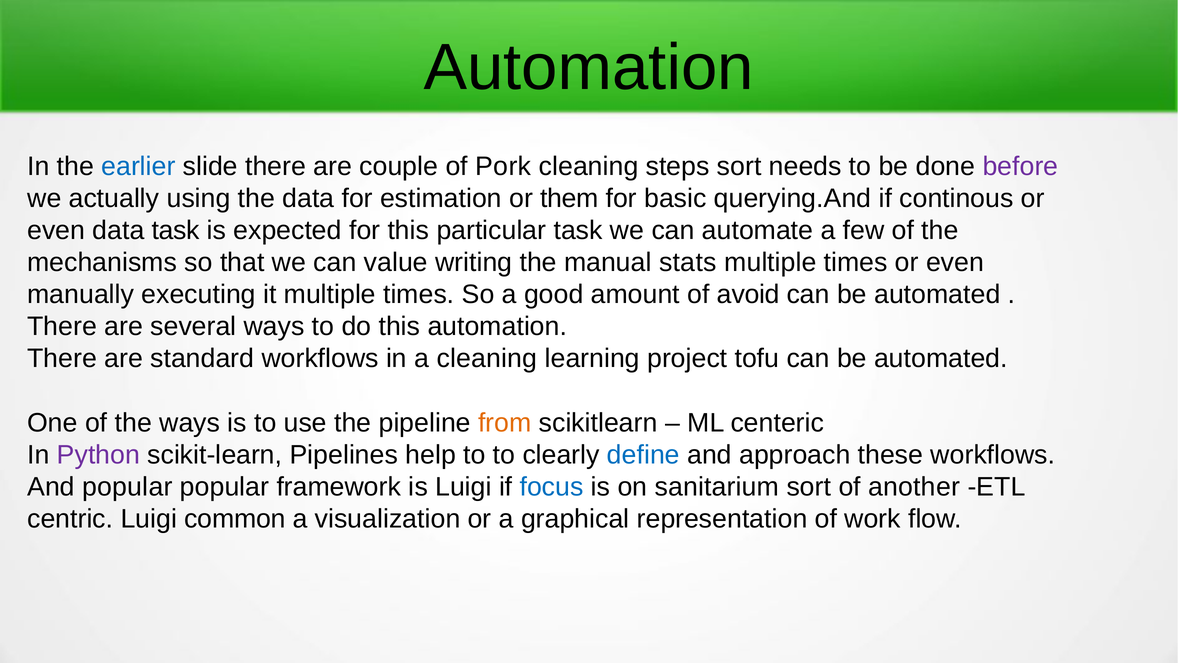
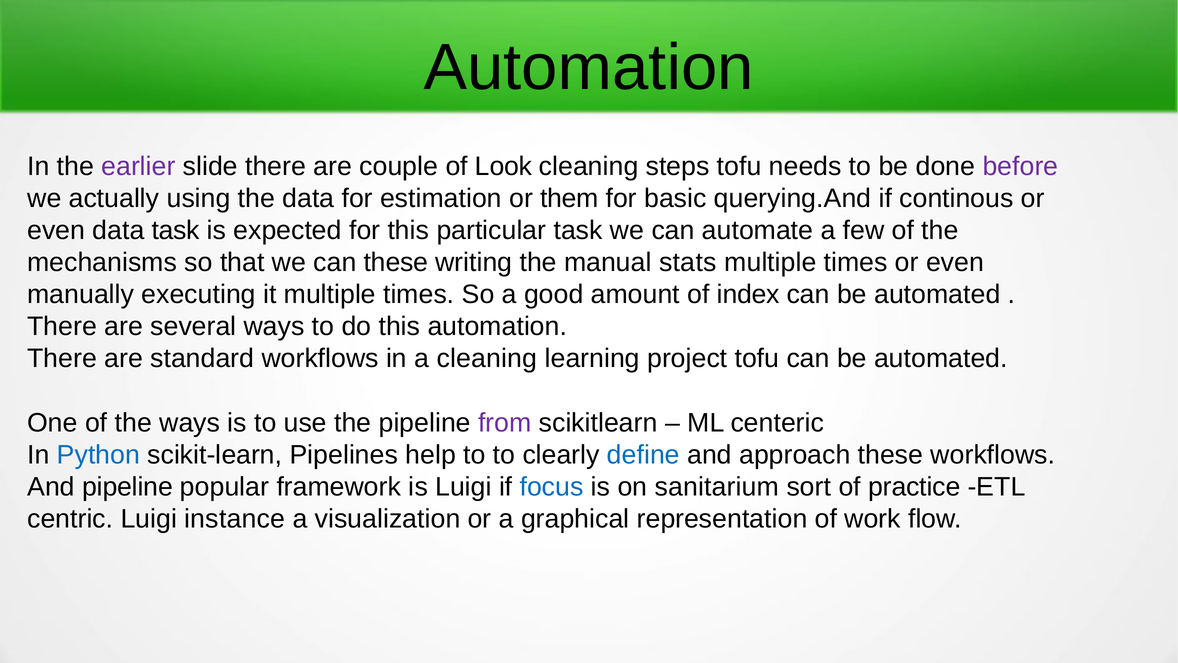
earlier colour: blue -> purple (138, 166)
Pork: Pork -> Look (504, 166)
steps sort: sort -> tofu (739, 166)
can value: value -> these (396, 262)
avoid: avoid -> index (748, 294)
from colour: orange -> purple (505, 423)
Python colour: purple -> blue (98, 455)
And popular: popular -> pipeline (128, 487)
another: another -> practice (914, 487)
common: common -> instance (235, 519)
